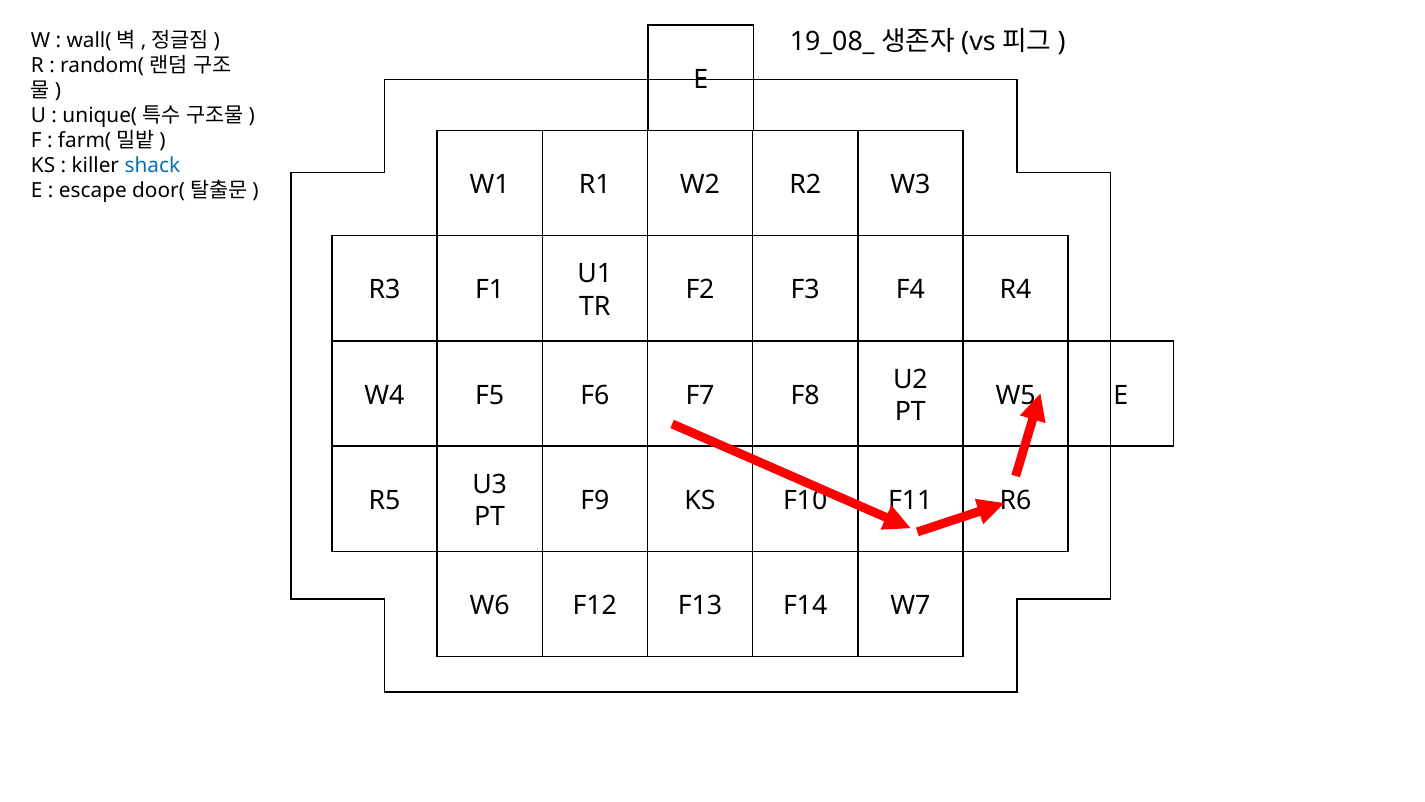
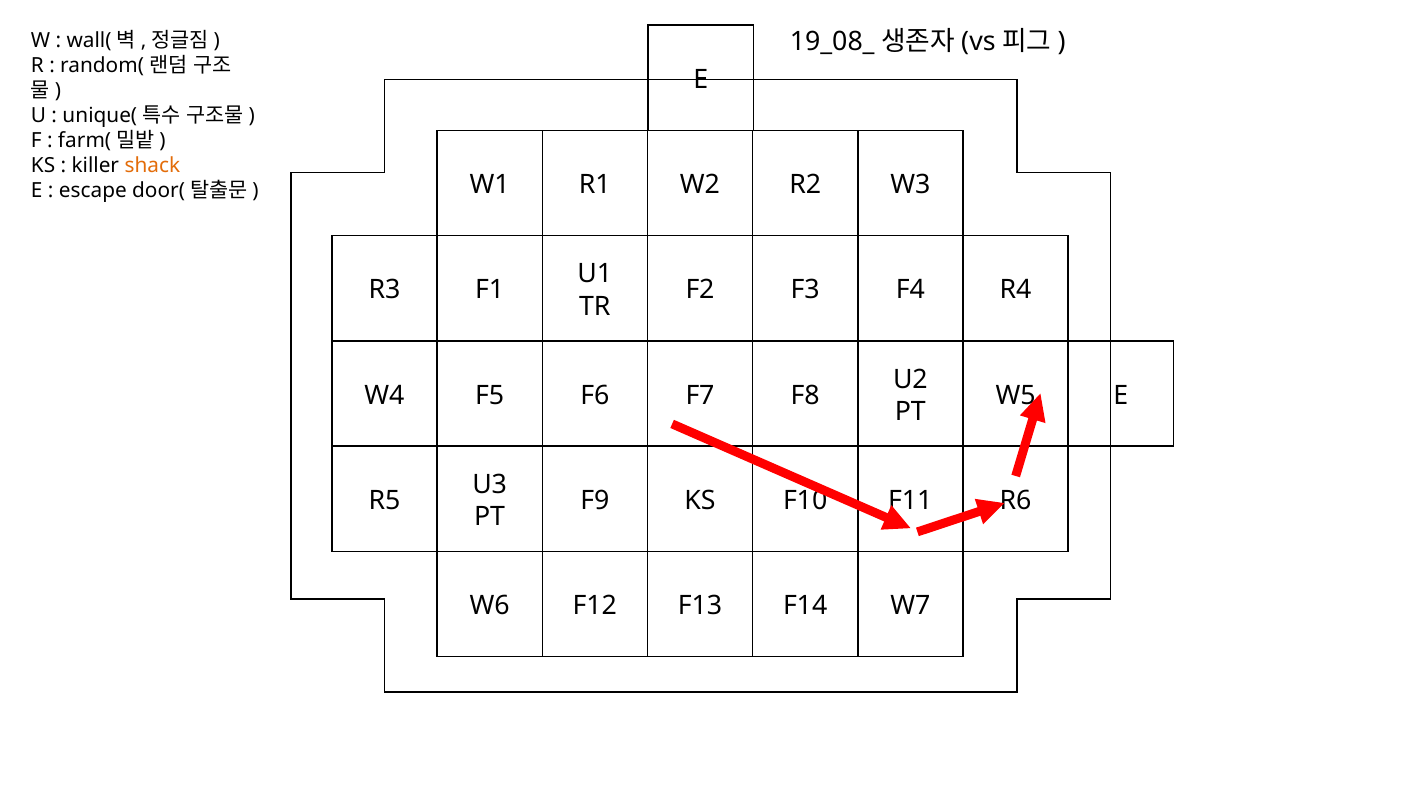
shack colour: blue -> orange (152, 165)
